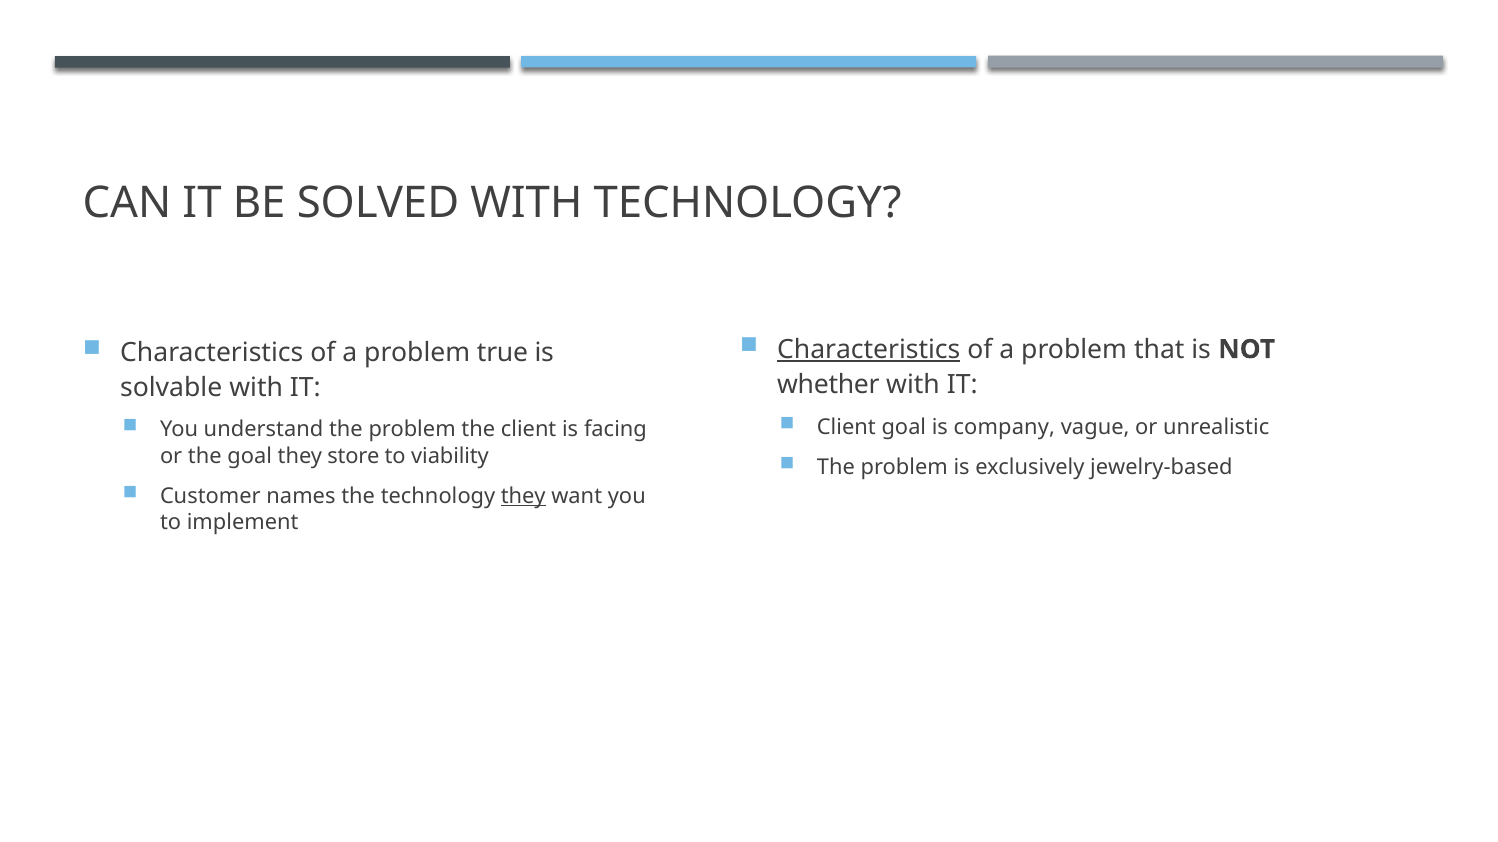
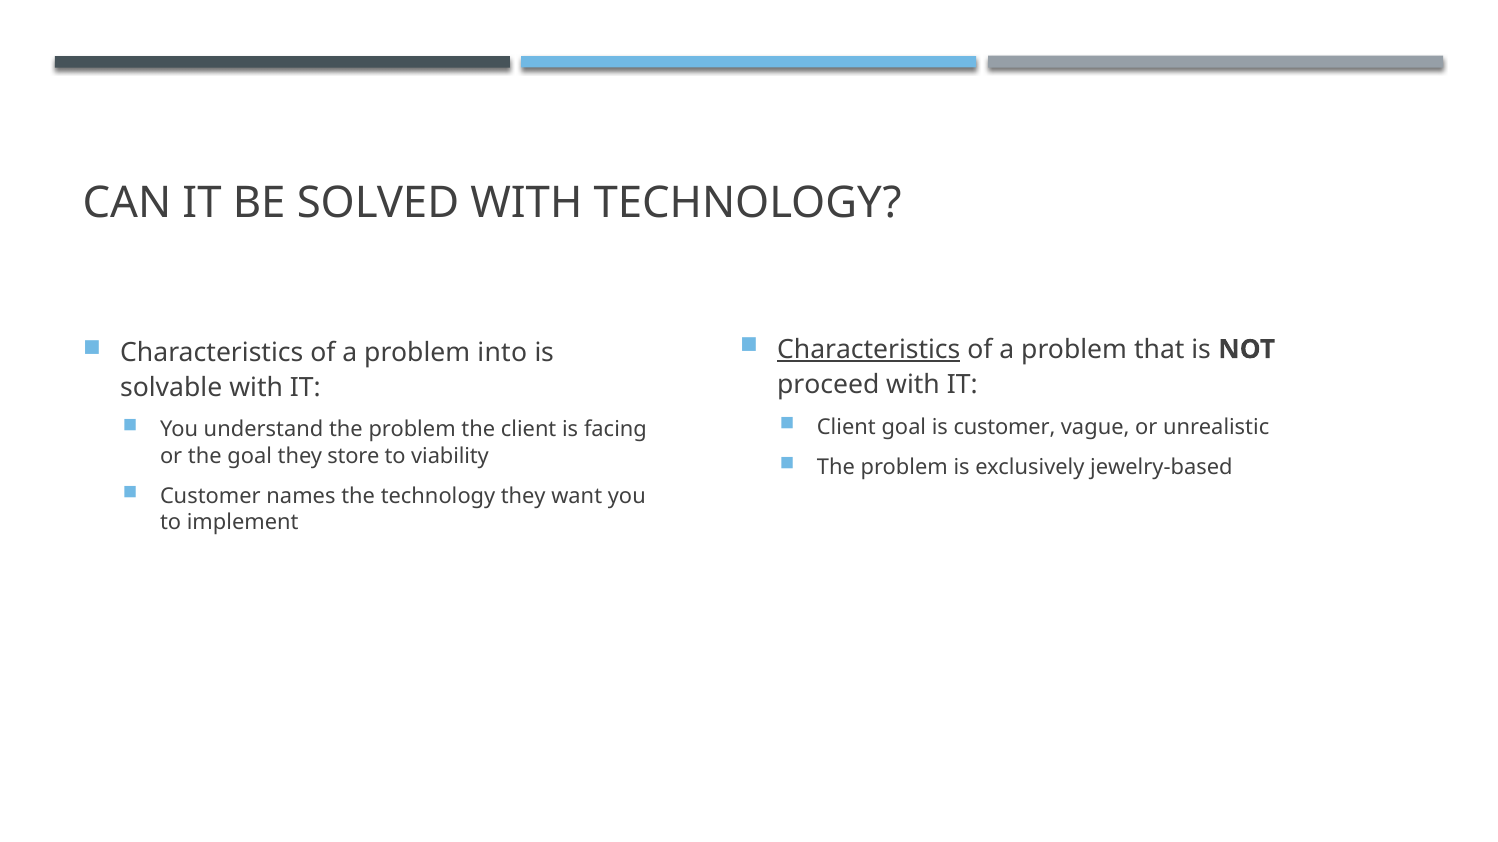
true: true -> into (502, 353)
whether: whether -> proceed (828, 385)
is company: company -> customer (1004, 427)
they underline: present -> none (523, 496)
